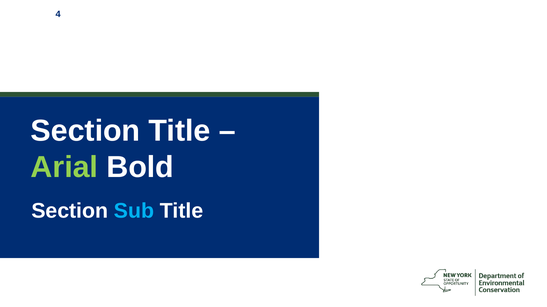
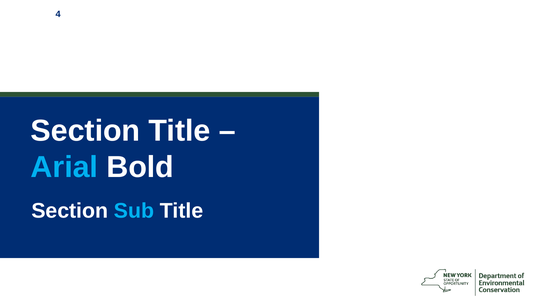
Arial colour: light green -> light blue (64, 168)
